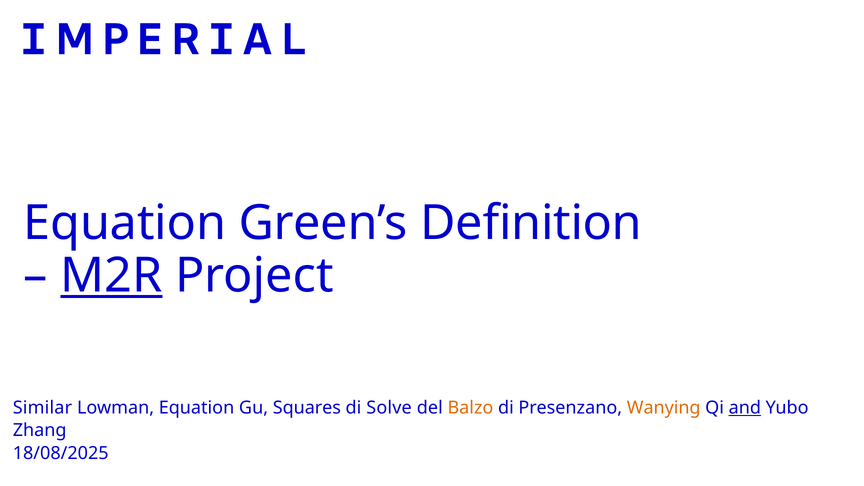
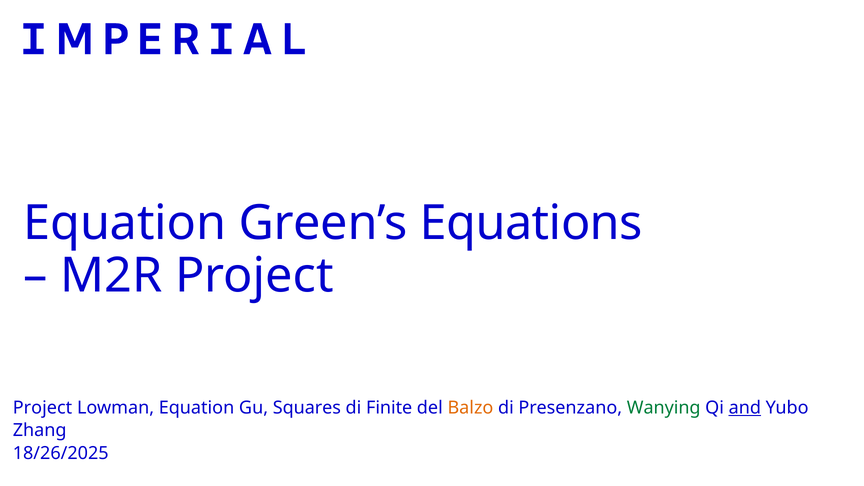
Definition: Definition -> Equations (531, 223)
M2R underline: present -> none (111, 276)
Similar: Similar -> Project (42, 408)
Solve: Solve -> Finite (389, 408)
Wanying colour: orange -> green (664, 408)
18/08/2025: 18/08/2025 -> 18/26/2025 (61, 453)
